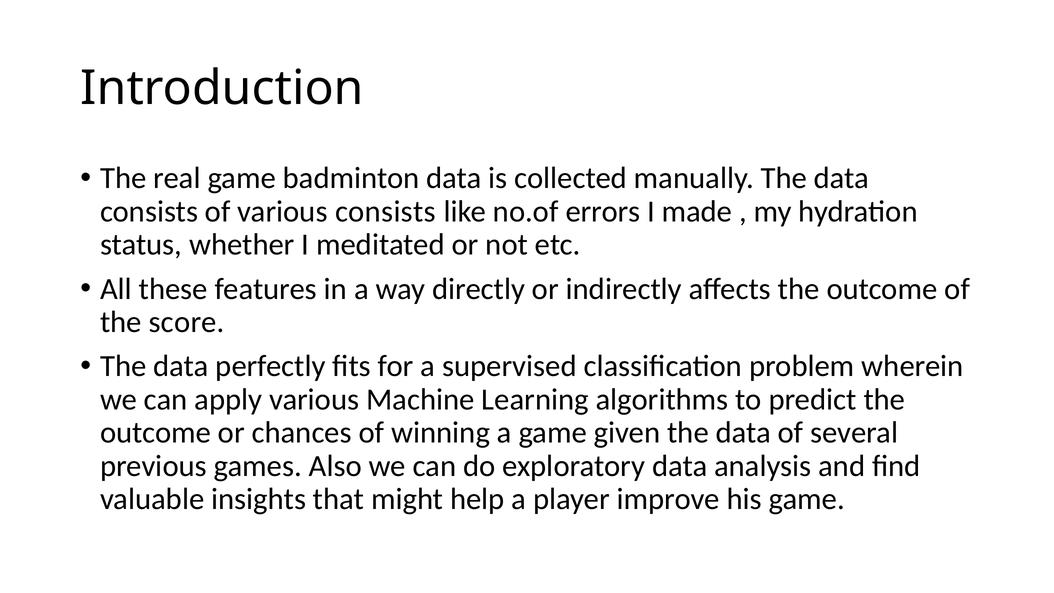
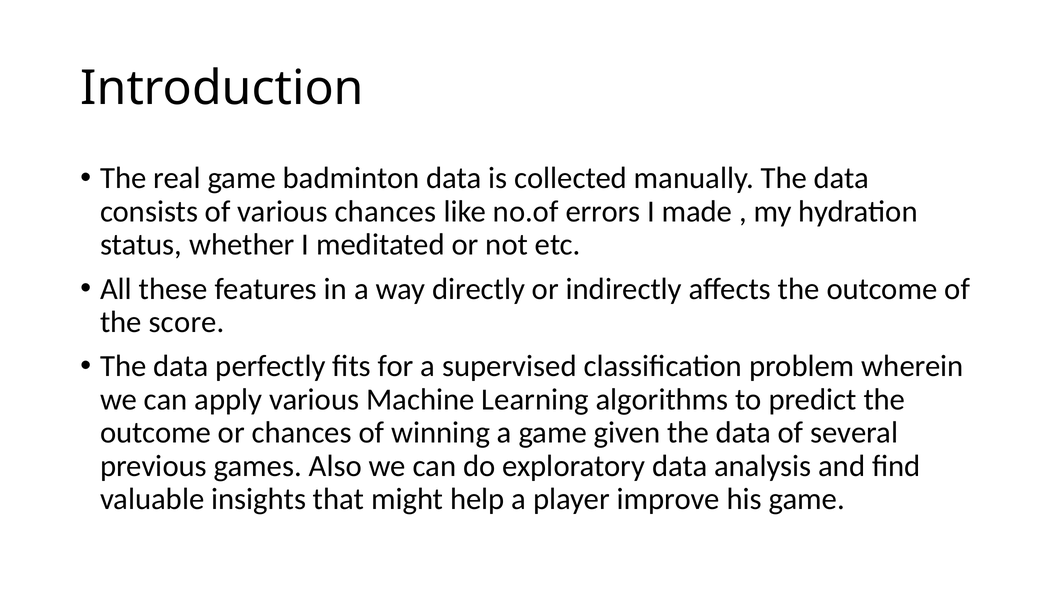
various consists: consists -> chances (386, 211)
